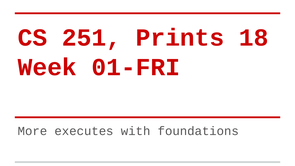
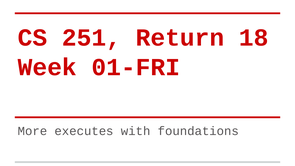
Prints: Prints -> Return (180, 38)
